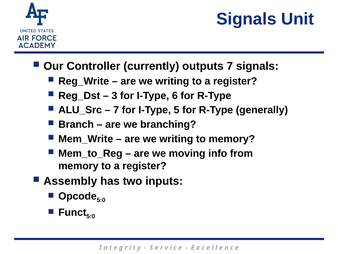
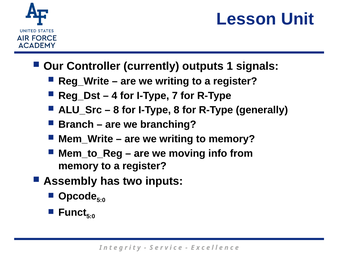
Signals: Signals -> Lesson (246, 19)
outputs 7: 7 -> 1 (230, 66)
3: 3 -> 4 (114, 95)
6: 6 -> 7 (175, 95)
7: 7 -> 8 (116, 110)
I-Type 5: 5 -> 8 (177, 110)
